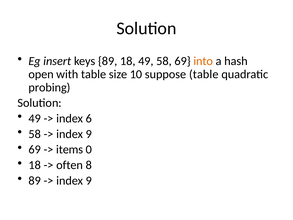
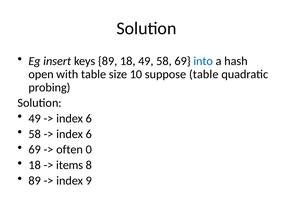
into colour: orange -> blue (203, 61)
9: 9 -> 6 (89, 134)
items: items -> often (70, 149)
often: often -> items (70, 165)
